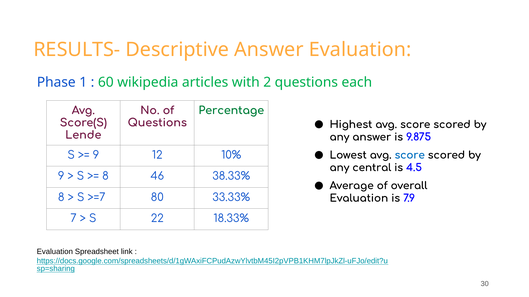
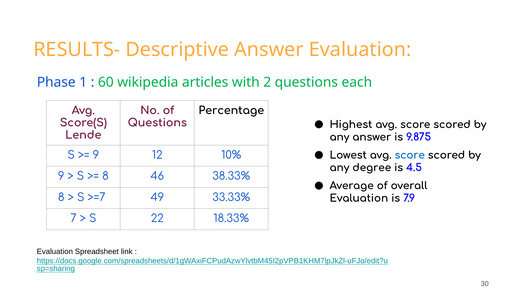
Percentage colour: green -> black (231, 111)
central: central -> degree (372, 168)
80: 80 -> 49 (157, 198)
